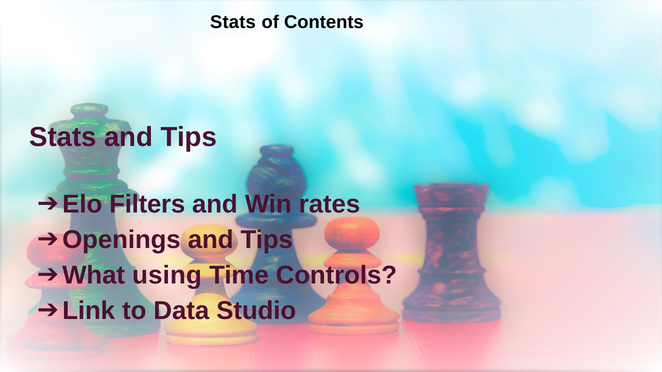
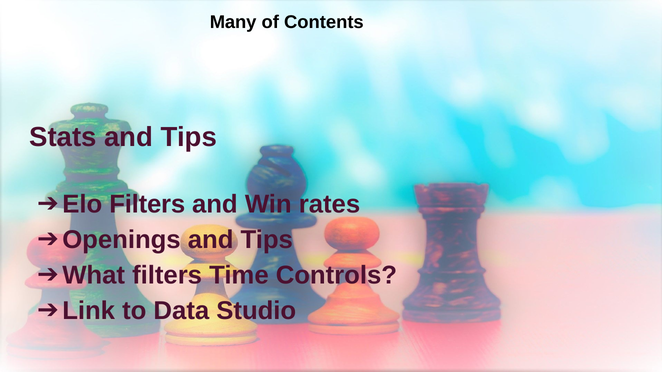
Stats: Stats -> Many (233, 22)
using: using -> filters (167, 276)
